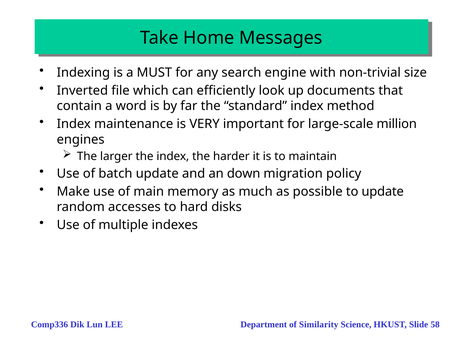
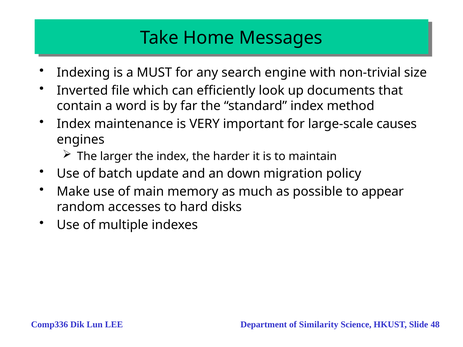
million: million -> causes (397, 124)
to update: update -> appear (383, 192)
58: 58 -> 48 (435, 325)
